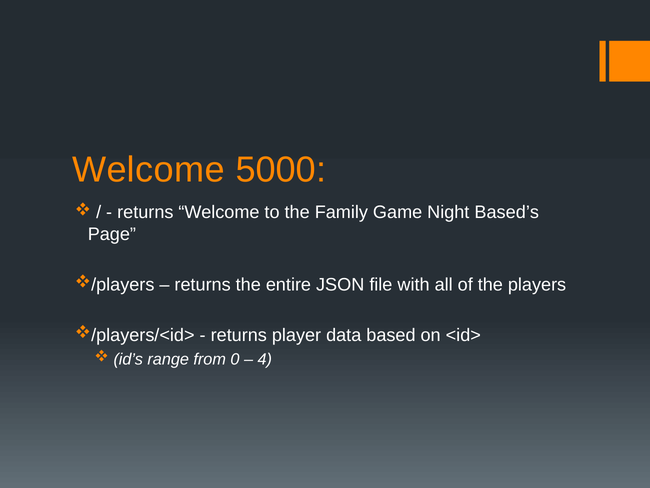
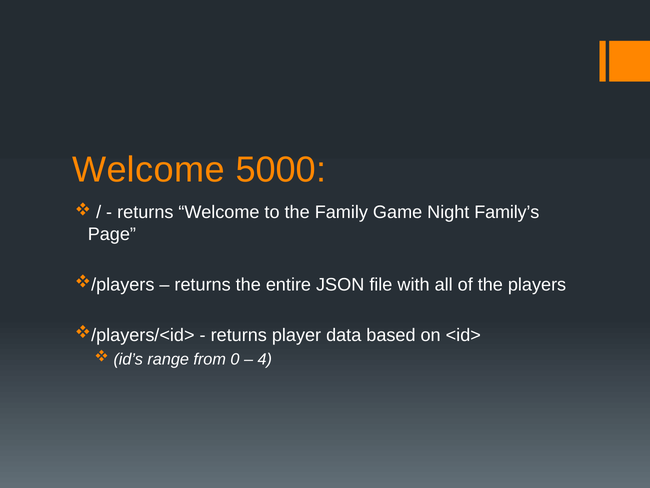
Based’s: Based’s -> Family’s (507, 212)
